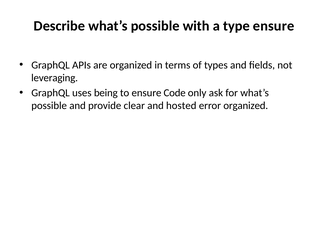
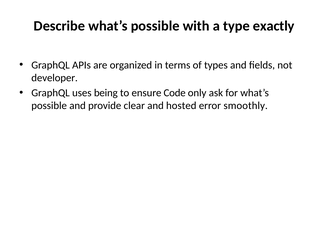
type ensure: ensure -> exactly (274, 26)
leveraging: leveraging -> developer (55, 78)
error organized: organized -> smoothly (246, 106)
